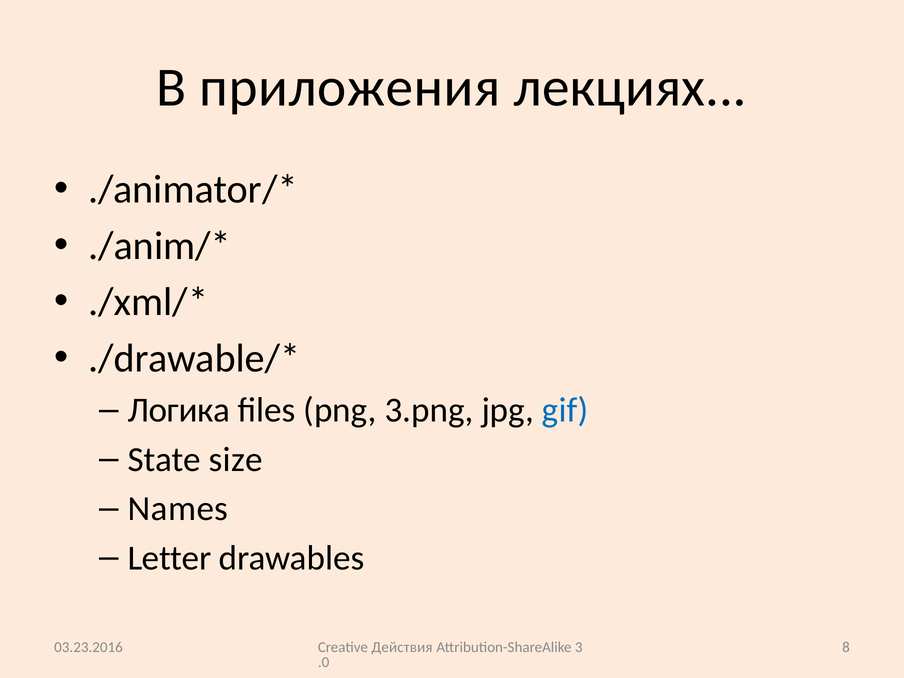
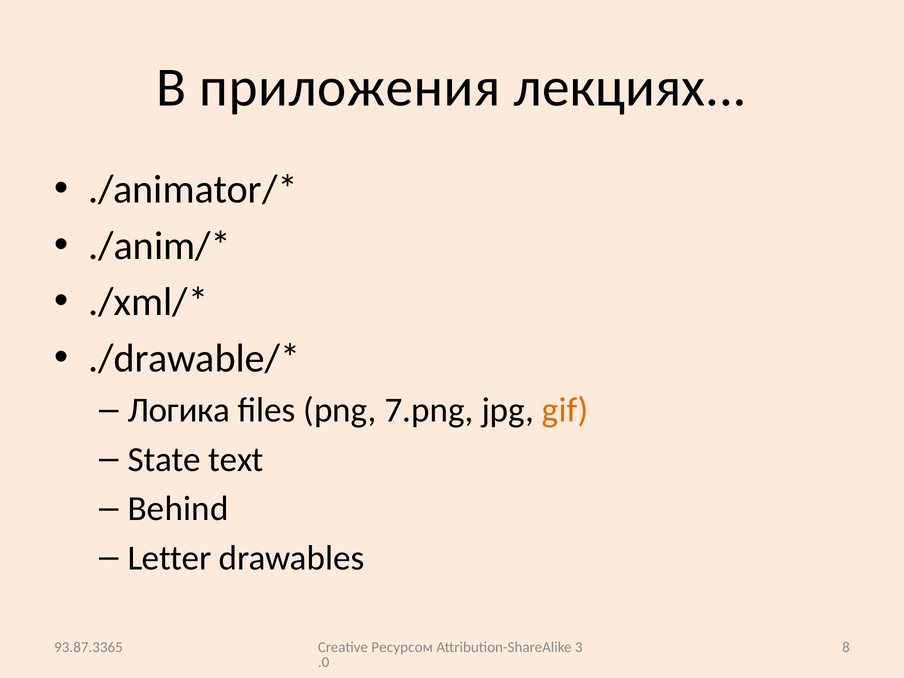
3.png: 3.png -> 7.png (429, 410)
gif colour: blue -> orange (565, 410)
size: size -> text (236, 460)
Names: Names -> Behind (178, 509)
Действия: Действия -> Ресурсом (402, 647)
03.23.2016: 03.23.2016 -> 93.87.3365 (89, 647)
